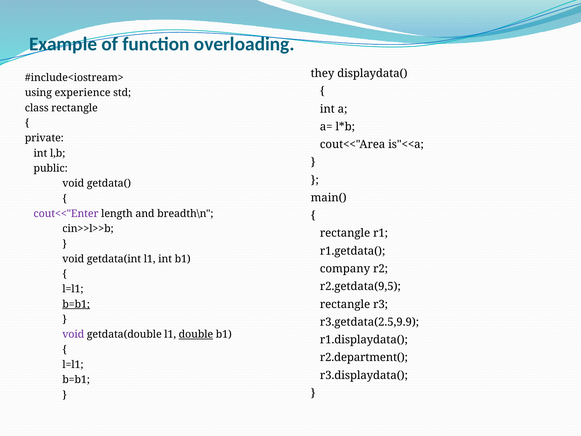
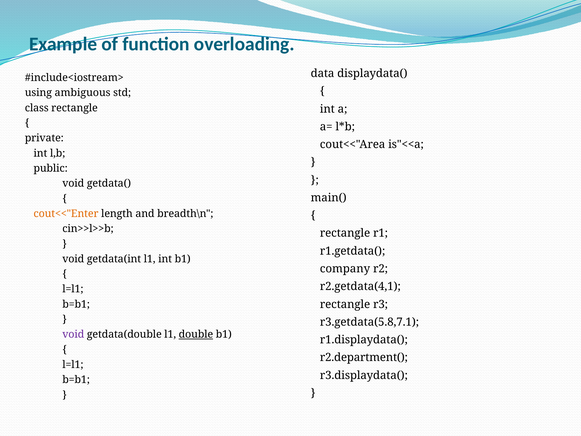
they: they -> data (323, 73)
experience: experience -> ambiguous (83, 93)
cout<<"Enter colour: purple -> orange (66, 214)
r2.getdata(9,5: r2.getdata(9,5 -> r2.getdata(4,1 (360, 286)
b=b1 underline: present -> none (76, 304)
r3.getdata(2.5,9.9: r3.getdata(2.5,9.9 -> r3.getdata(5.8,7.1 (369, 322)
